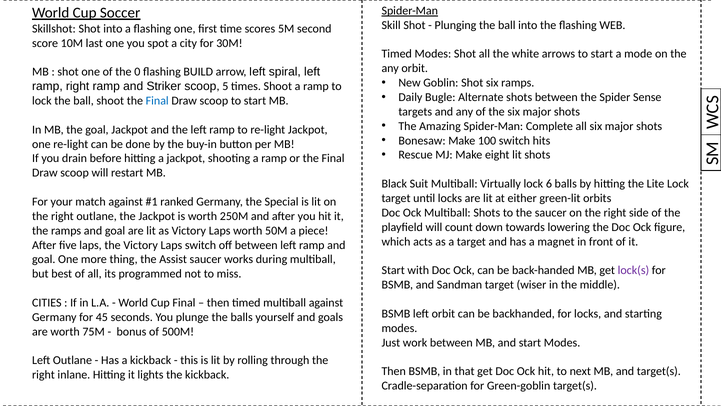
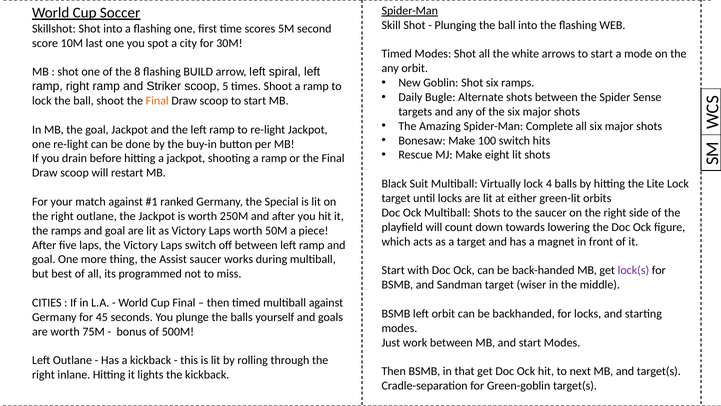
0: 0 -> 8 (137, 72)
Final colour: blue -> orange (157, 101)
6: 6 -> 4 (549, 184)
